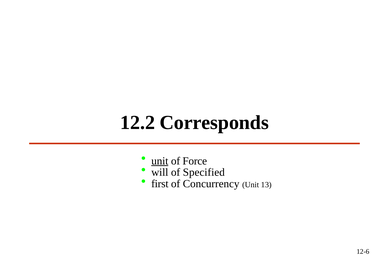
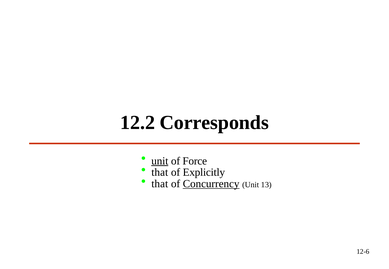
will: will -> that (160, 173)
Specified: Specified -> Explicitly (204, 173)
first: first -> that (160, 184)
Concurrency underline: none -> present (211, 184)
